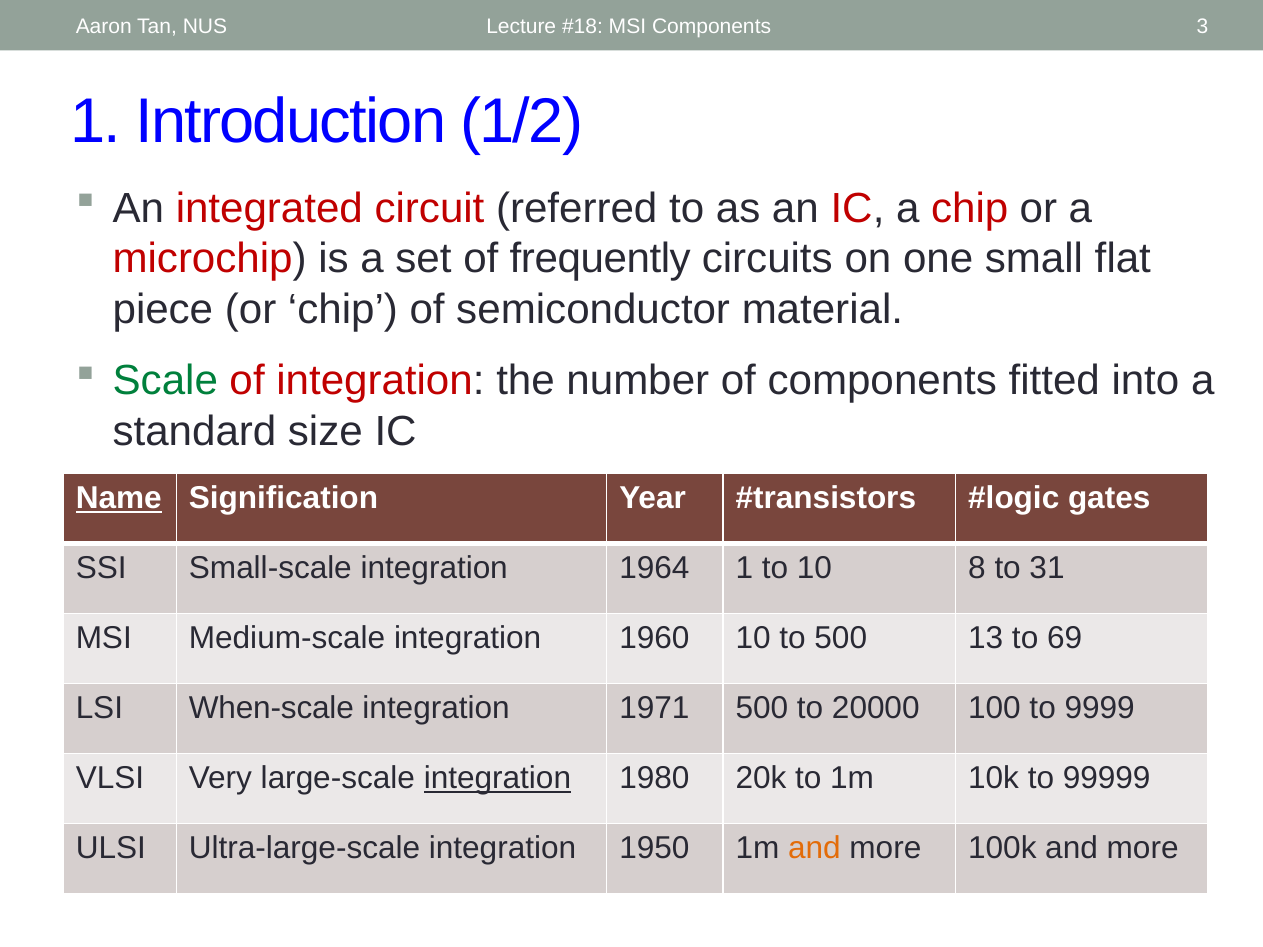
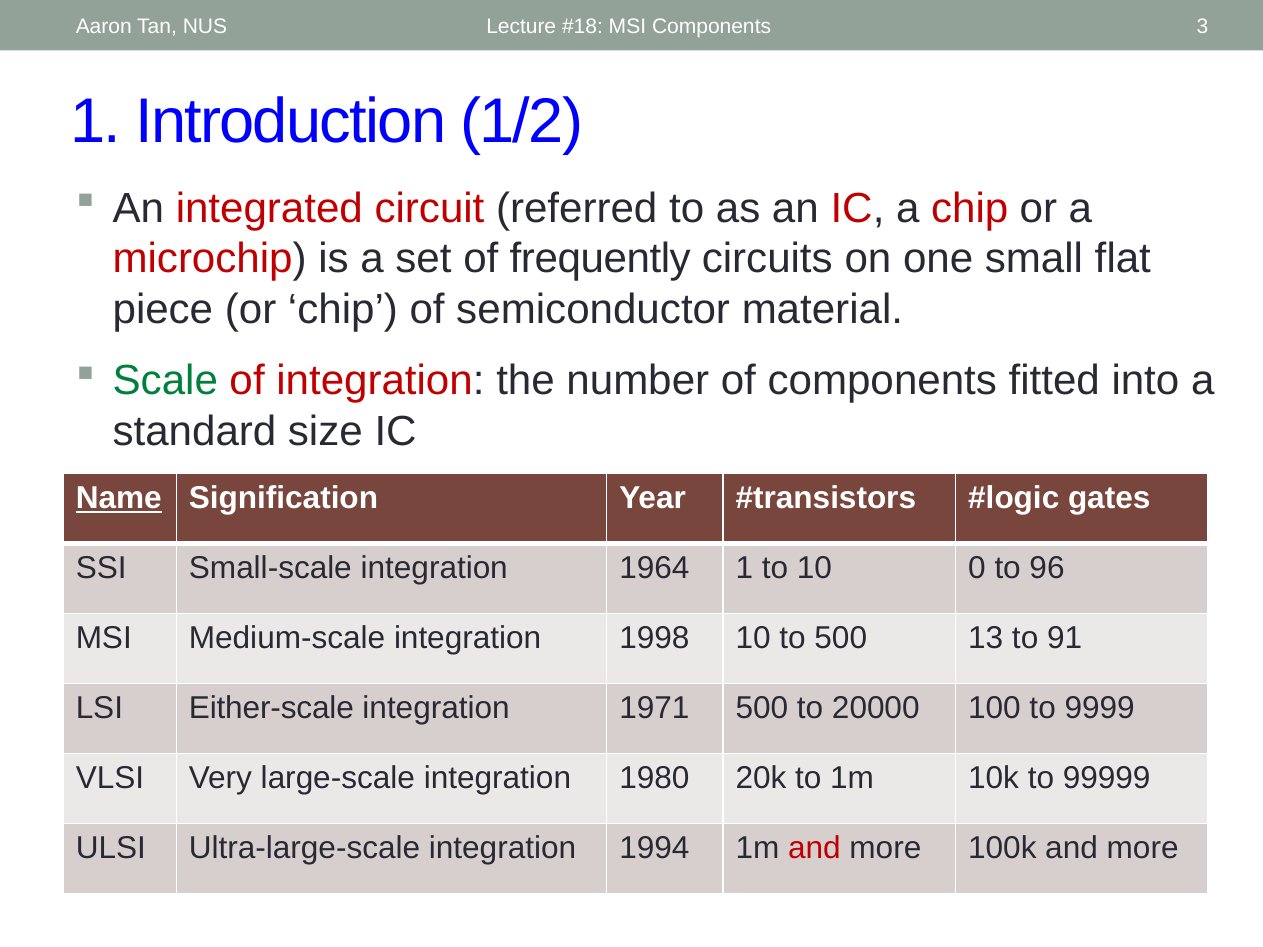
8: 8 -> 0 (977, 568)
31: 31 -> 96 (1047, 568)
1960: 1960 -> 1998 (654, 638)
69: 69 -> 91 (1065, 638)
When-scale: When-scale -> Either-scale (271, 708)
integration underline: present -> none (497, 778)
1950: 1950 -> 1994 (654, 848)
and colour: orange -> red (814, 848)
